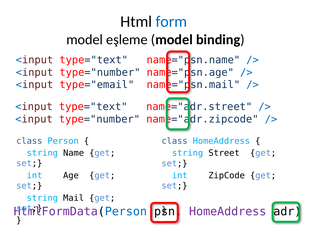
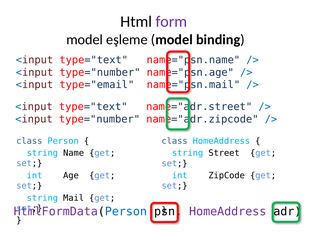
form colour: blue -> purple (171, 22)
